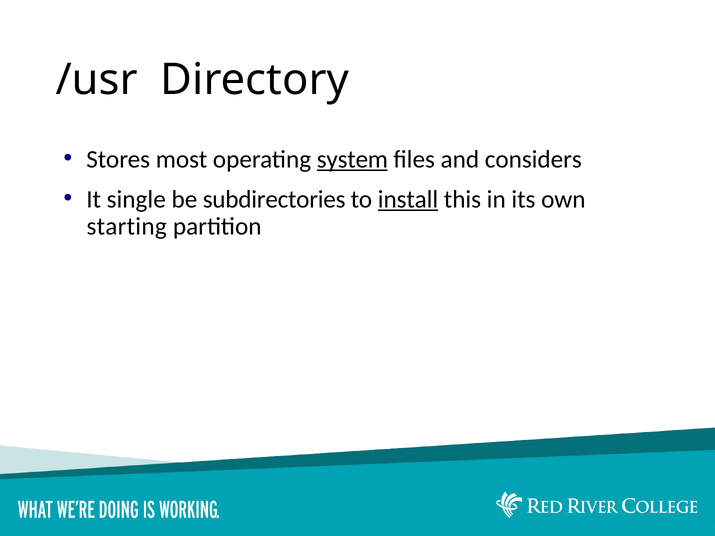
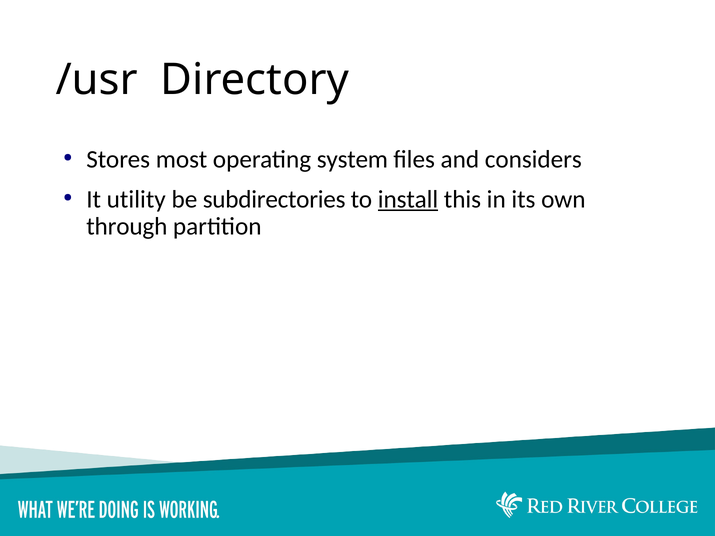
system underline: present -> none (352, 159)
single: single -> utility (136, 199)
starting: starting -> through (127, 227)
